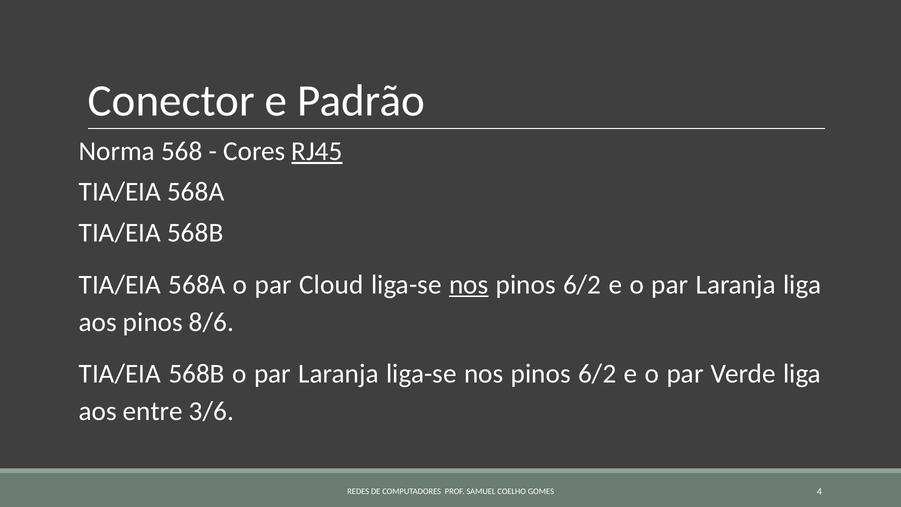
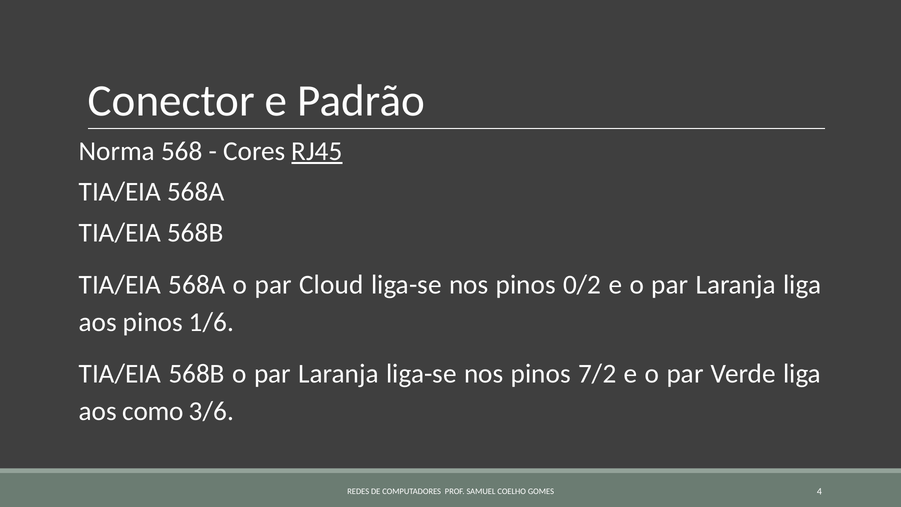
nos underline: present -> none (469, 285)
6/2: 6/2 -> 0/2 (582, 285)
8/6: 8/6 -> 1/6 (211, 322)
6/2: 6/2 -> 7/2 (597, 374)
entre: entre -> como (153, 411)
